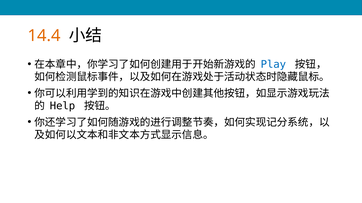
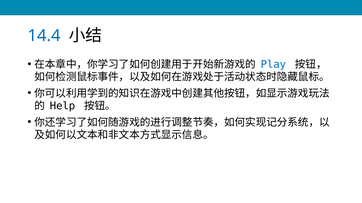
14.4 colour: orange -> blue (44, 36)
